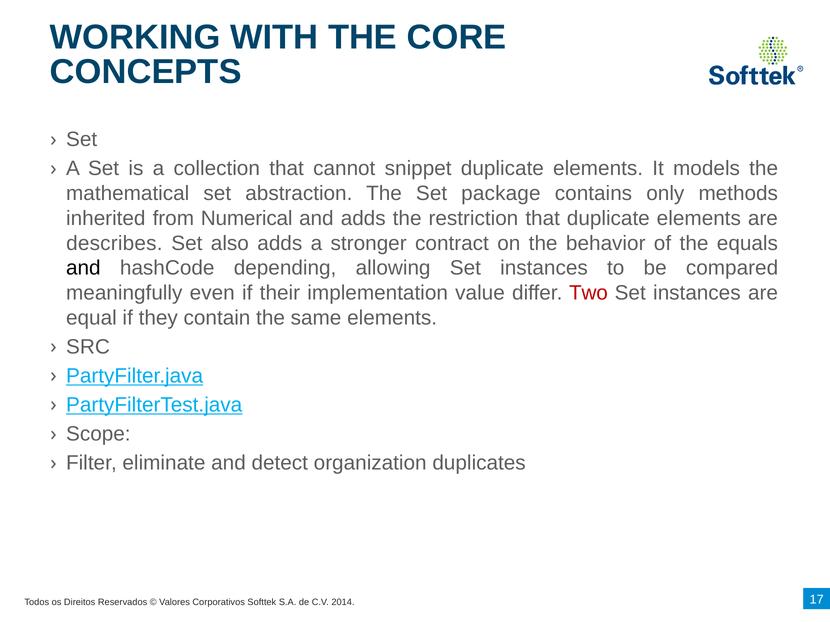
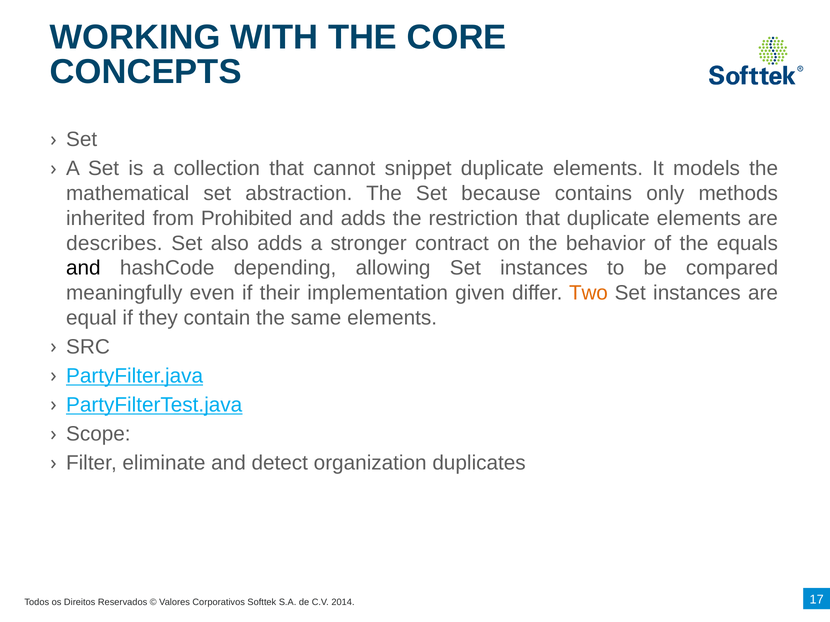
package: package -> because (501, 194)
Numerical: Numerical -> Prohibited (247, 219)
value: value -> given (480, 293)
Two colour: red -> orange (588, 293)
